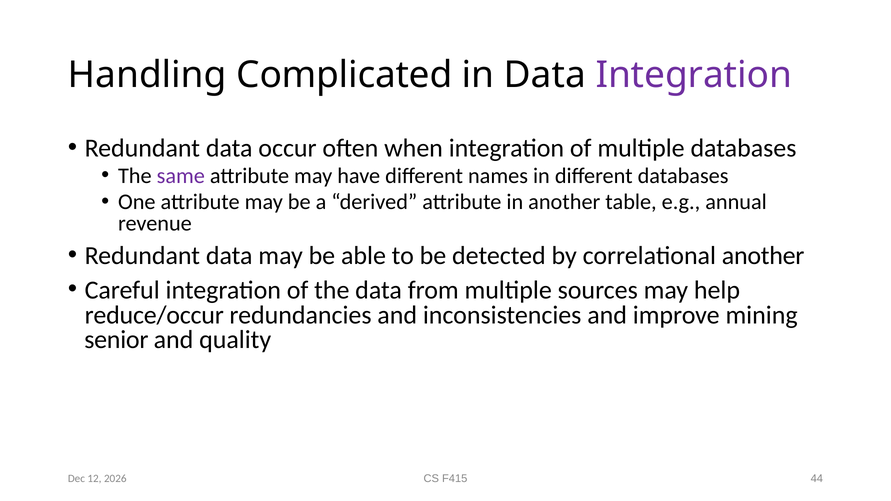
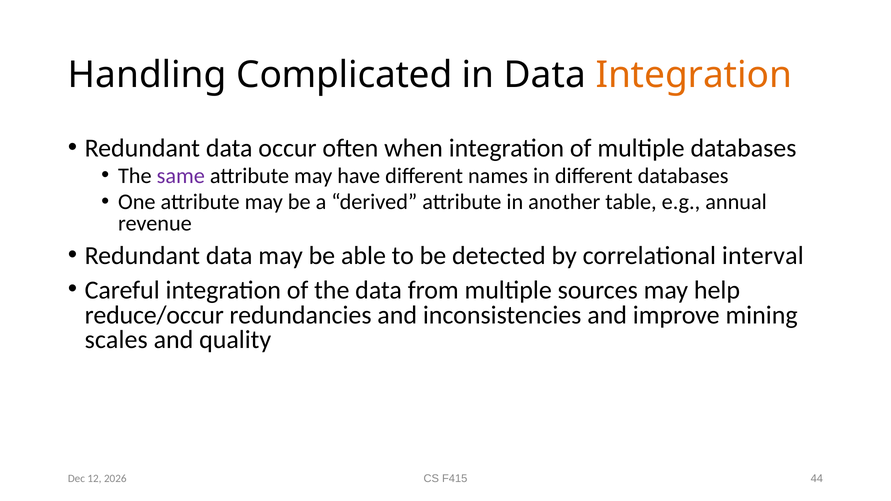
Integration colour: purple -> orange (694, 75)
correlational another: another -> interval (763, 256)
senior: senior -> scales (116, 340)
